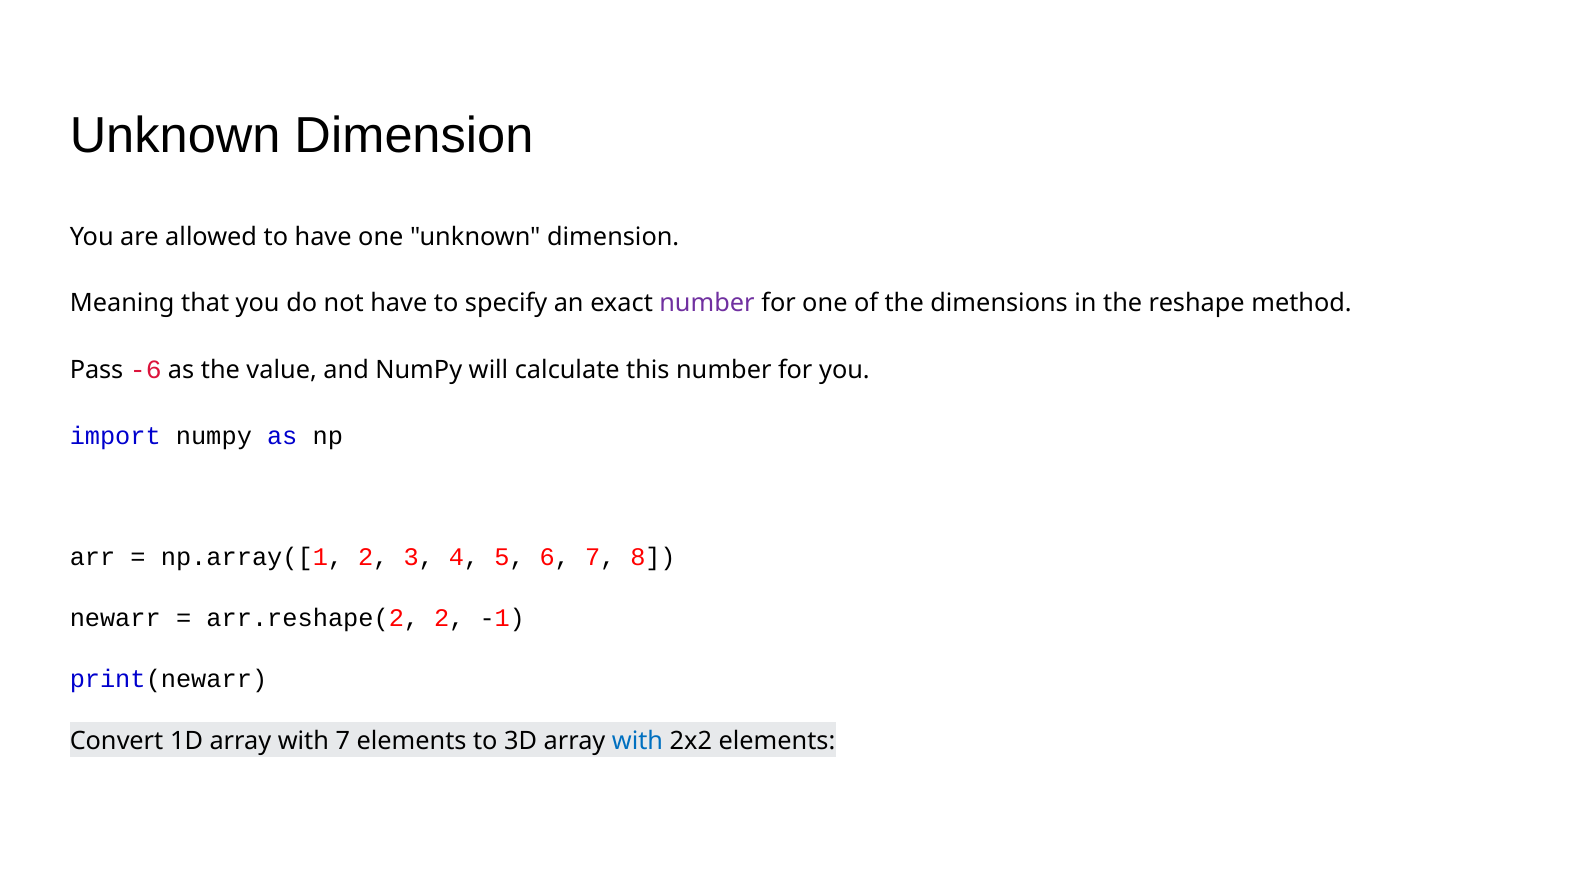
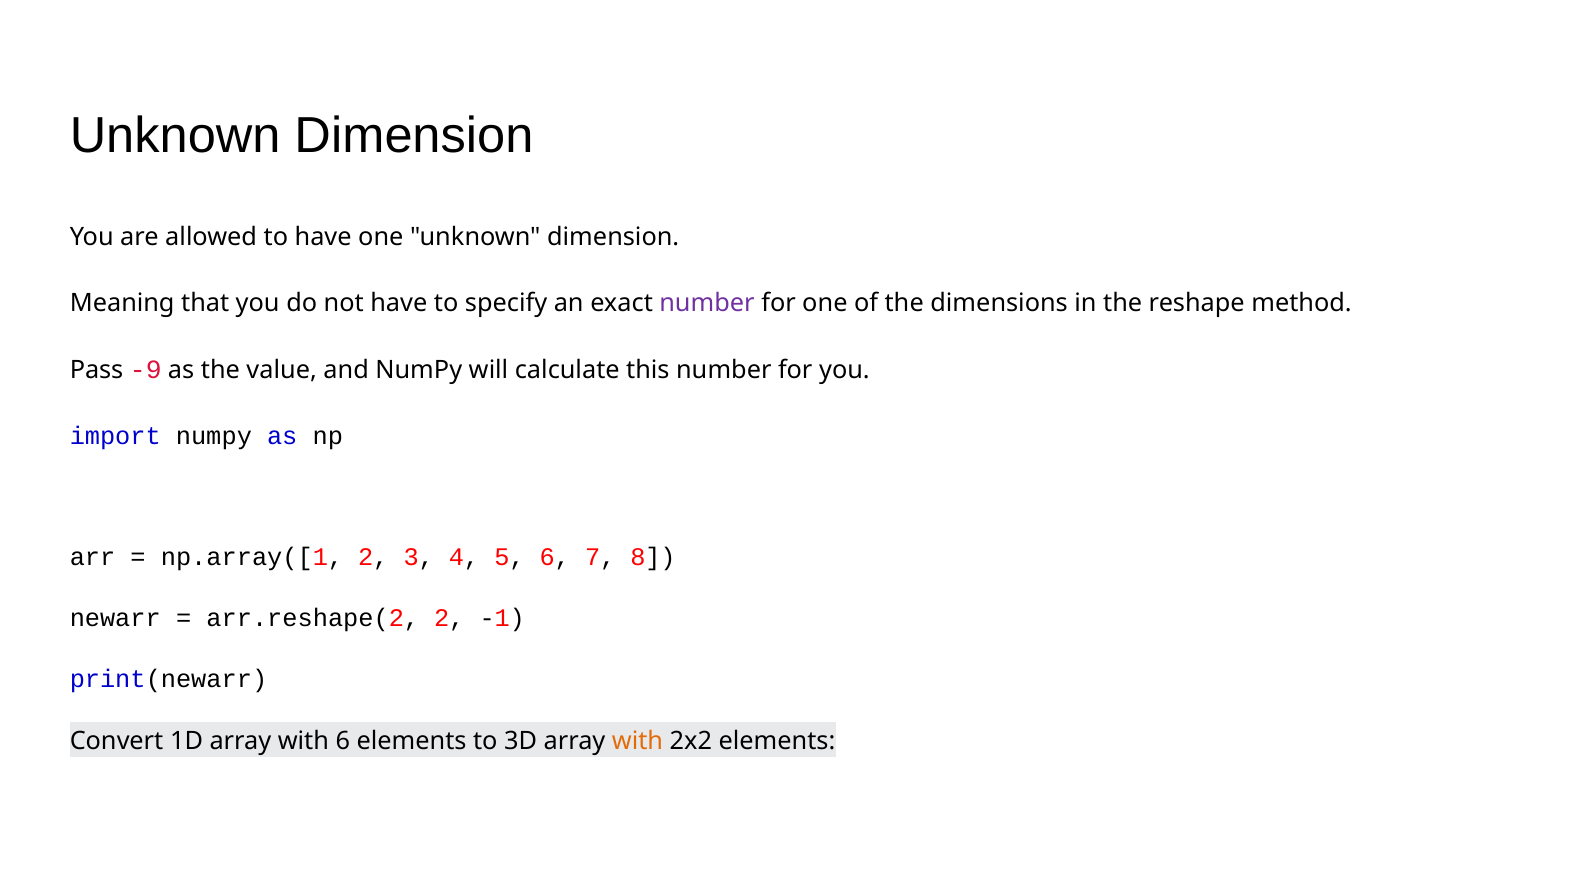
-6: -6 -> -9 (146, 369)
with 7: 7 -> 6 (343, 740)
with colour: blue -> orange (638, 740)
